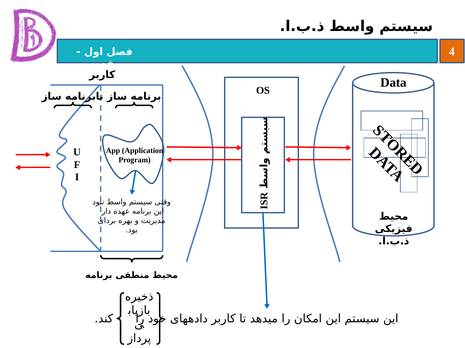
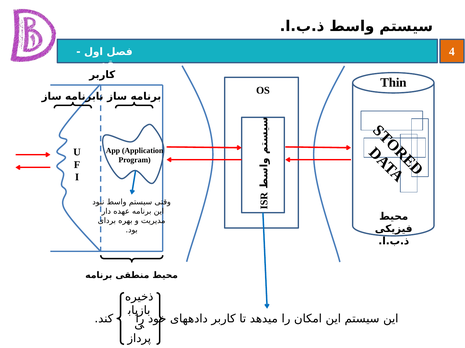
Data: Data -> Thin (393, 83)
